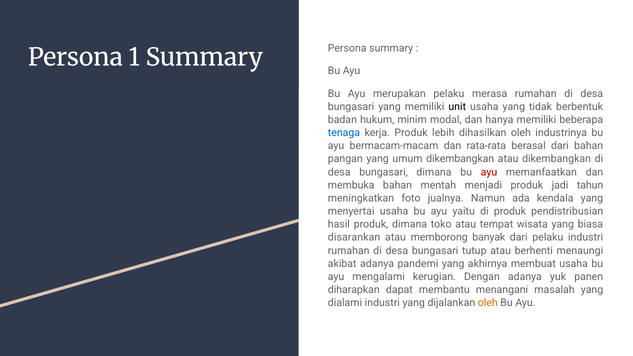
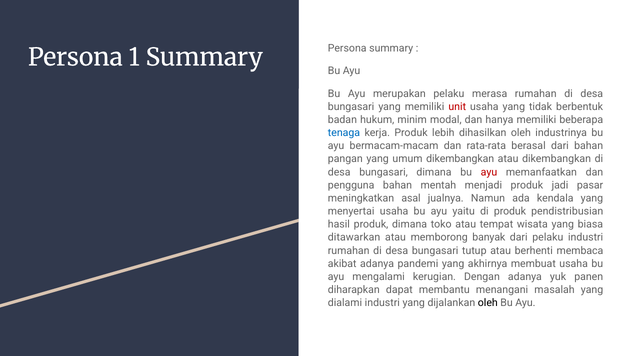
unit colour: black -> red (457, 107)
membuka: membuka -> pengguna (351, 185)
tahun: tahun -> pasar (590, 185)
foto: foto -> asal (411, 198)
disarankan: disarankan -> ditawarkan (354, 238)
menaungi: menaungi -> membaca (580, 251)
oleh colour: orange -> black (488, 303)
